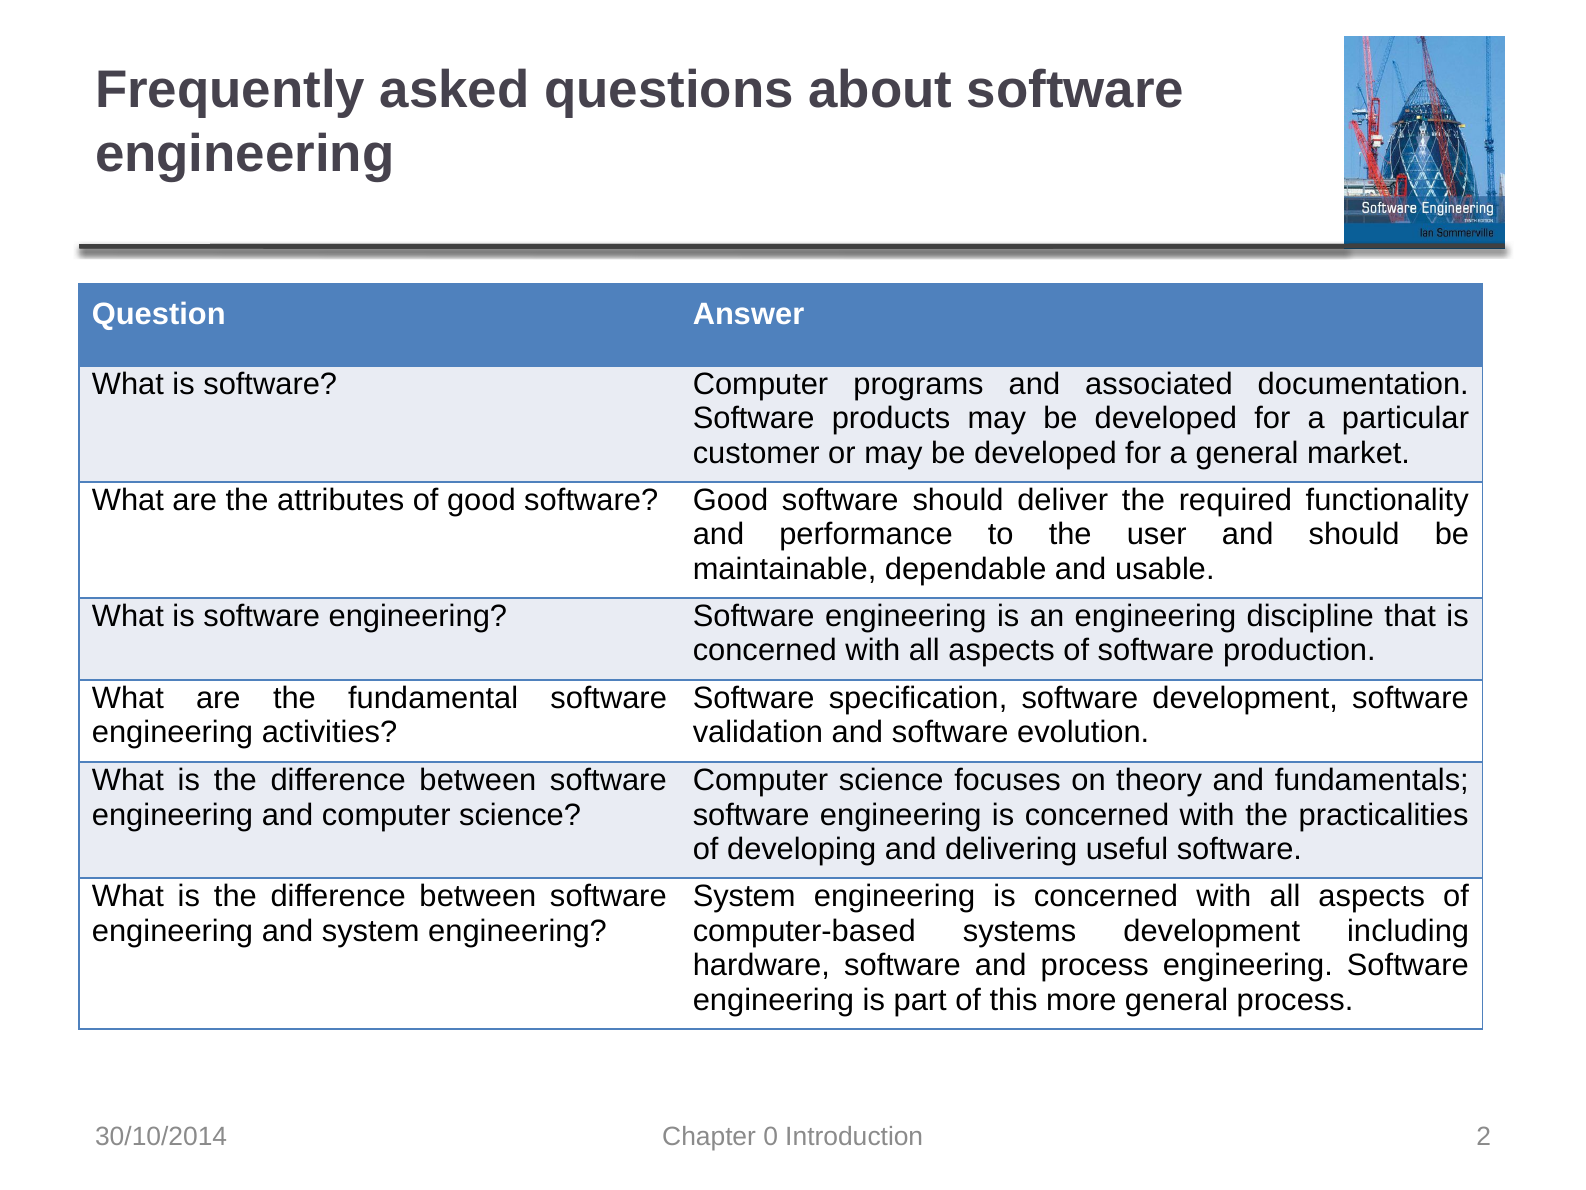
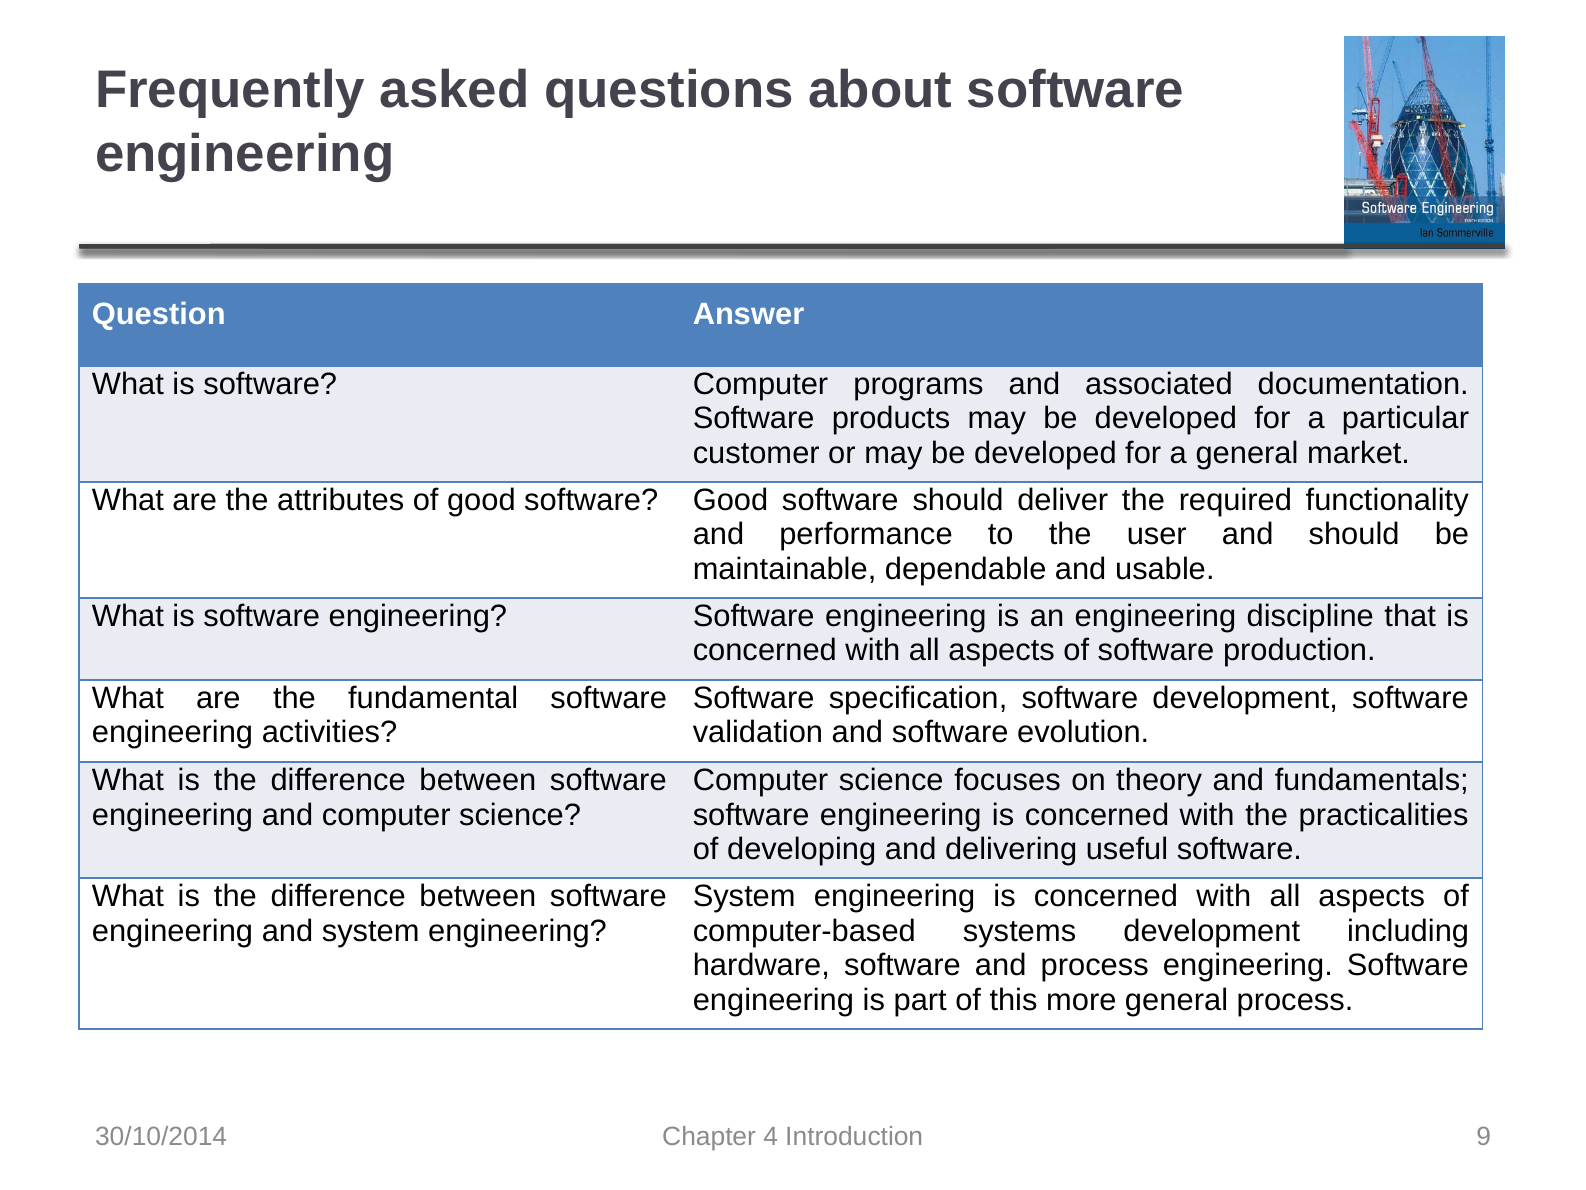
0: 0 -> 4 (771, 1136)
2: 2 -> 9 (1484, 1136)
